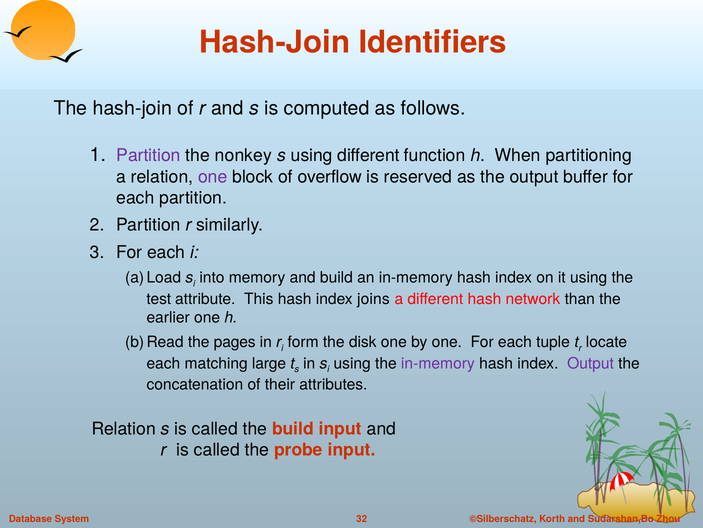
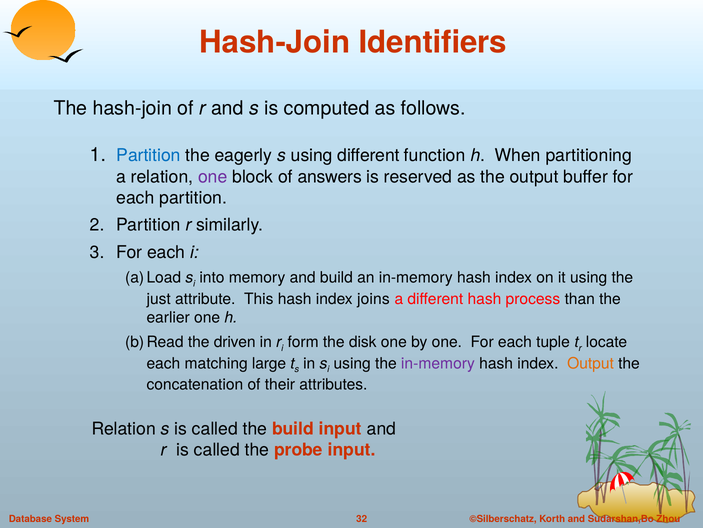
Partition colour: purple -> blue (148, 155)
nonkey: nonkey -> eagerly (243, 155)
overflow: overflow -> answers (330, 176)
test: test -> just (159, 299)
network: network -> process (533, 299)
pages: pages -> driven (235, 342)
Output colour: purple -> orange (591, 363)
